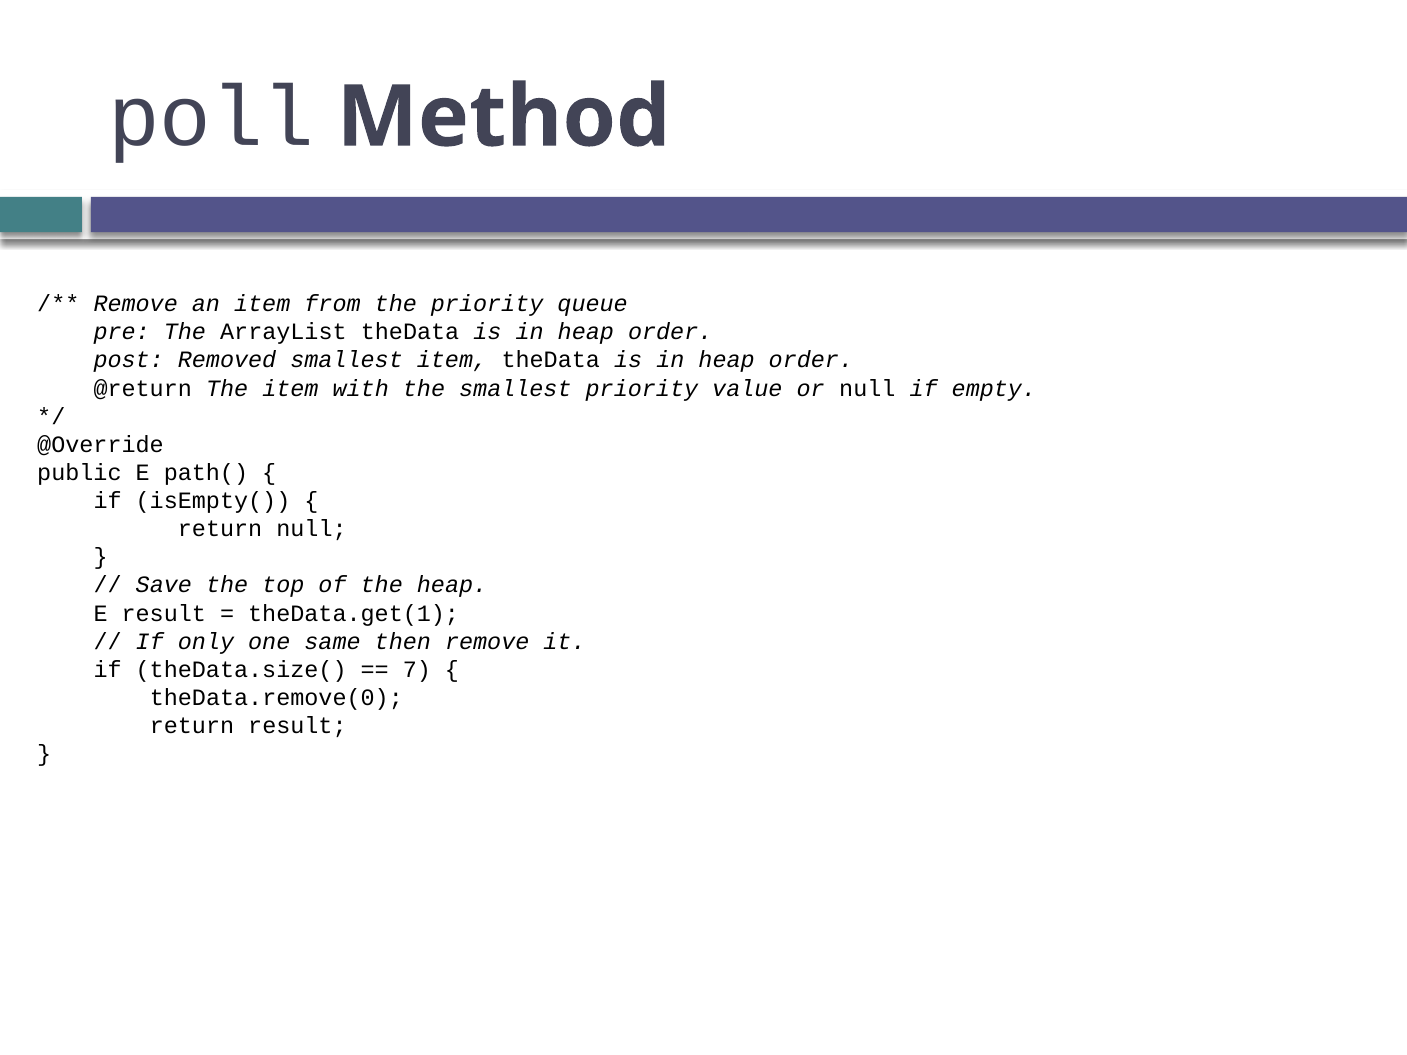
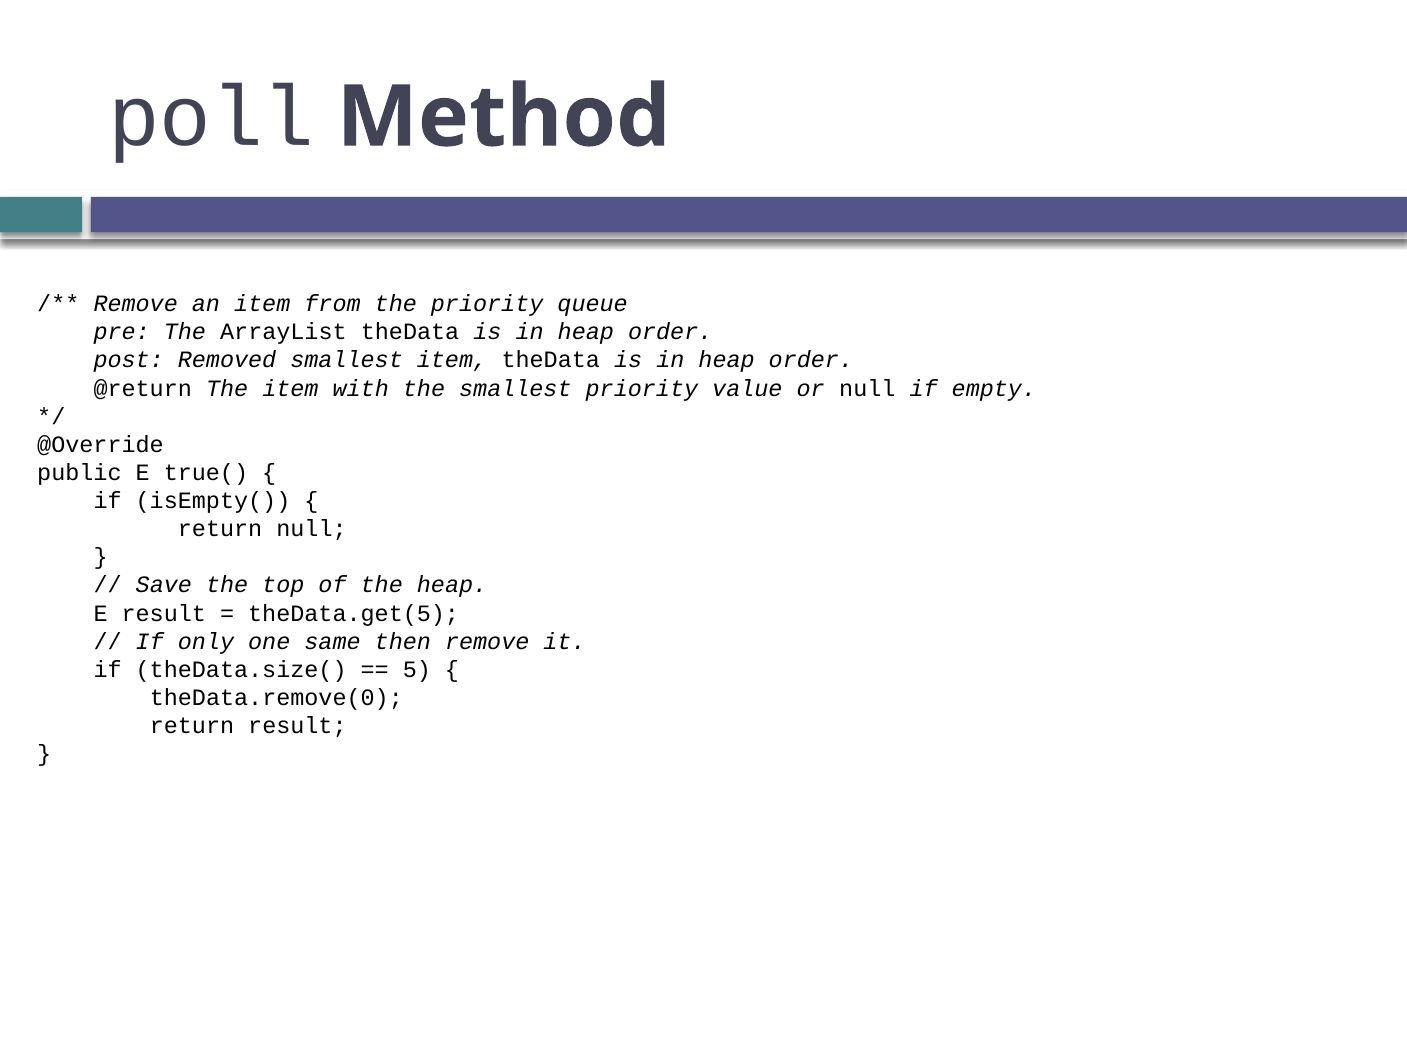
path(: path( -> true( (206, 473)
theData.get(1: theData.get(1 -> theData.get(5 (354, 614)
7: 7 -> 5 (417, 670)
